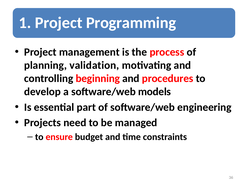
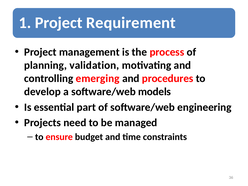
Programming: Programming -> Requirement (131, 23)
beginning: beginning -> emerging (98, 79)
